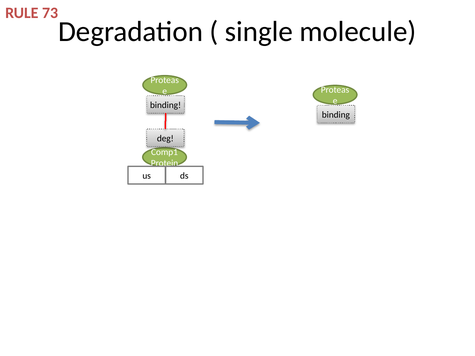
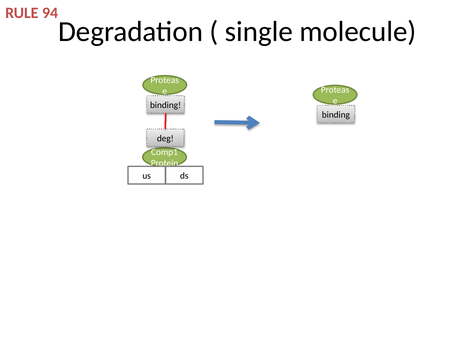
73: 73 -> 94 (50, 13)
